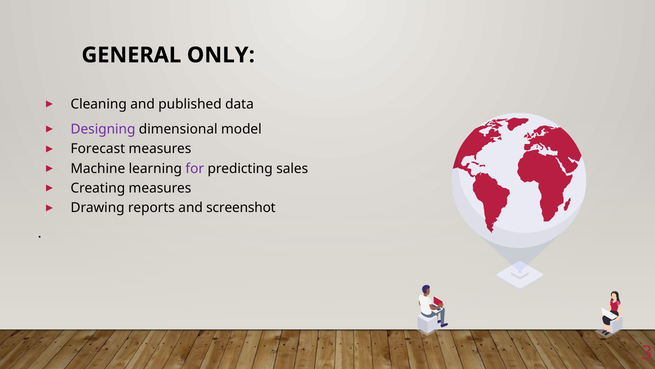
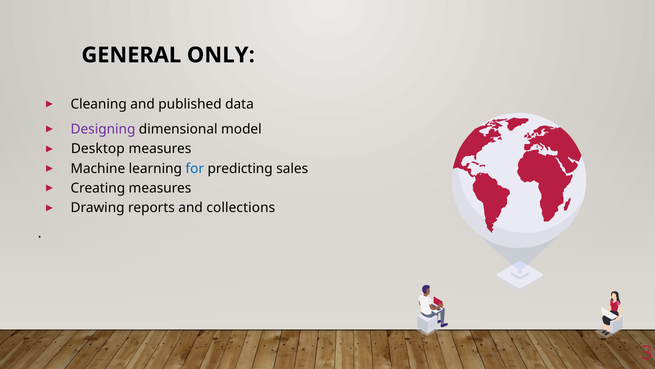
Forecast: Forecast -> Desktop (98, 149)
for colour: purple -> blue (195, 168)
screenshot: screenshot -> collections (241, 208)
